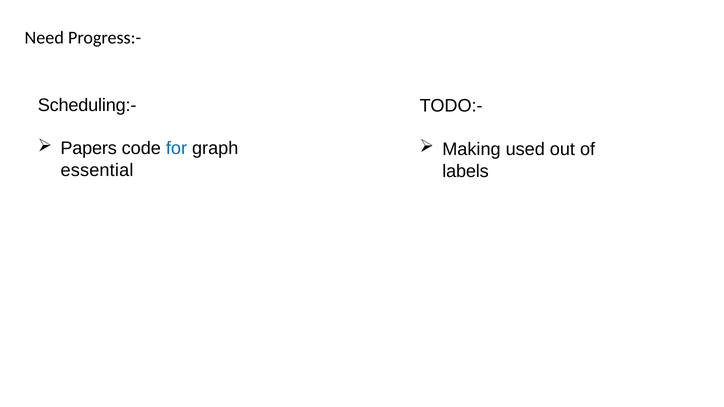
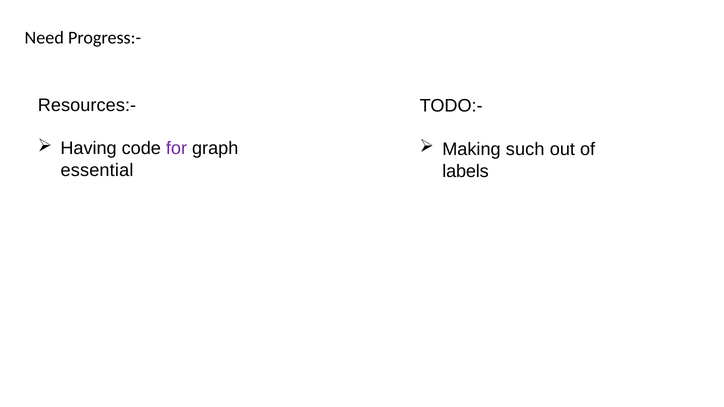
Scheduling:-: Scheduling:- -> Resources:- (87, 105)
Papers: Papers -> Having (89, 149)
for colour: blue -> purple (176, 149)
used: used -> such (525, 149)
